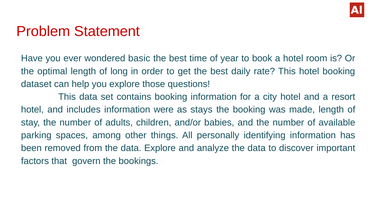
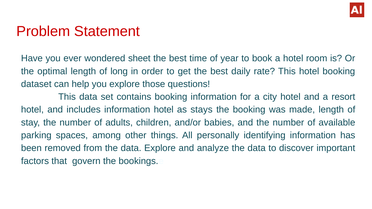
basic: basic -> sheet (139, 59)
information were: were -> hotel (164, 110)
